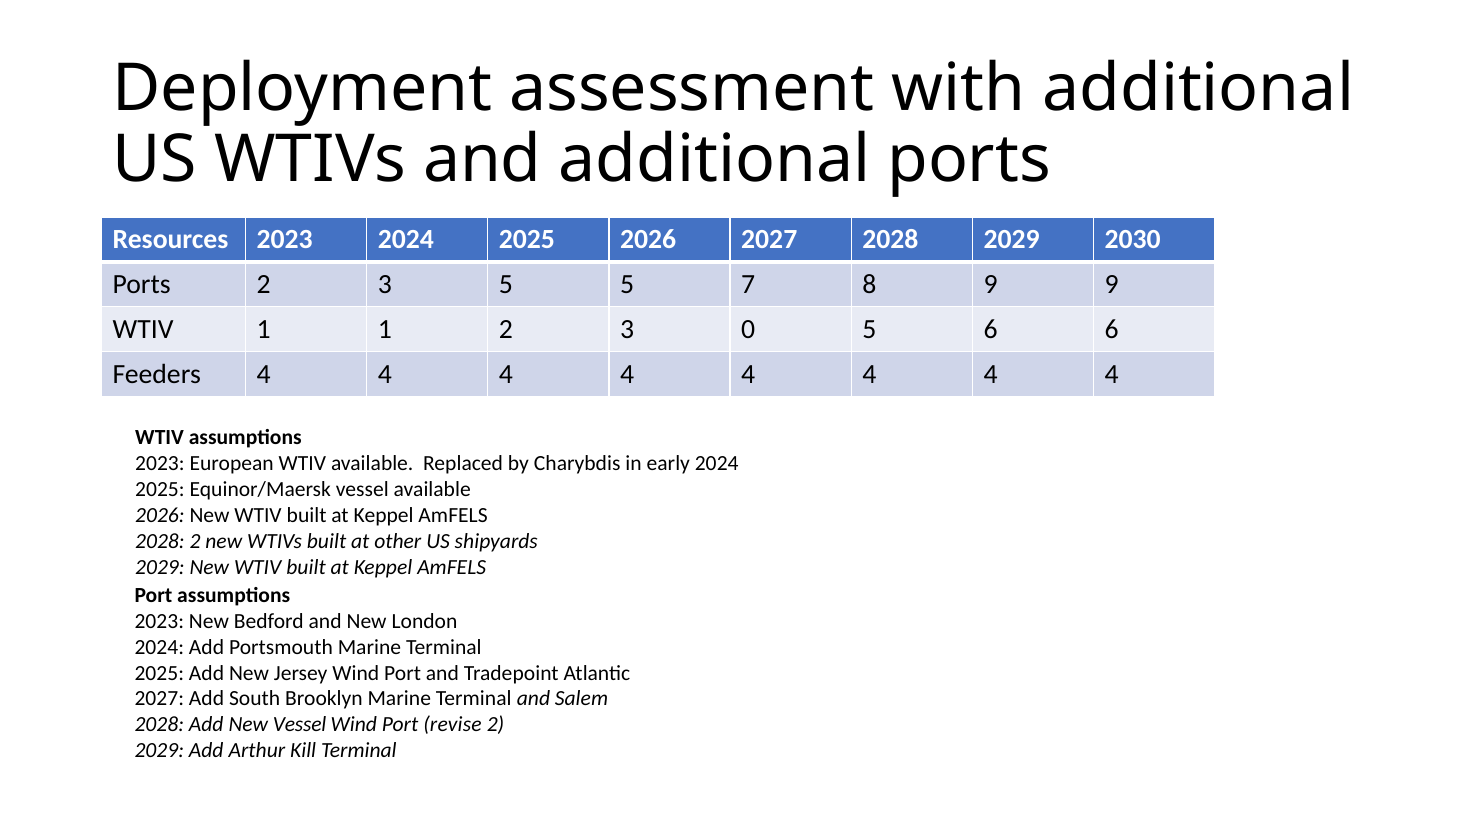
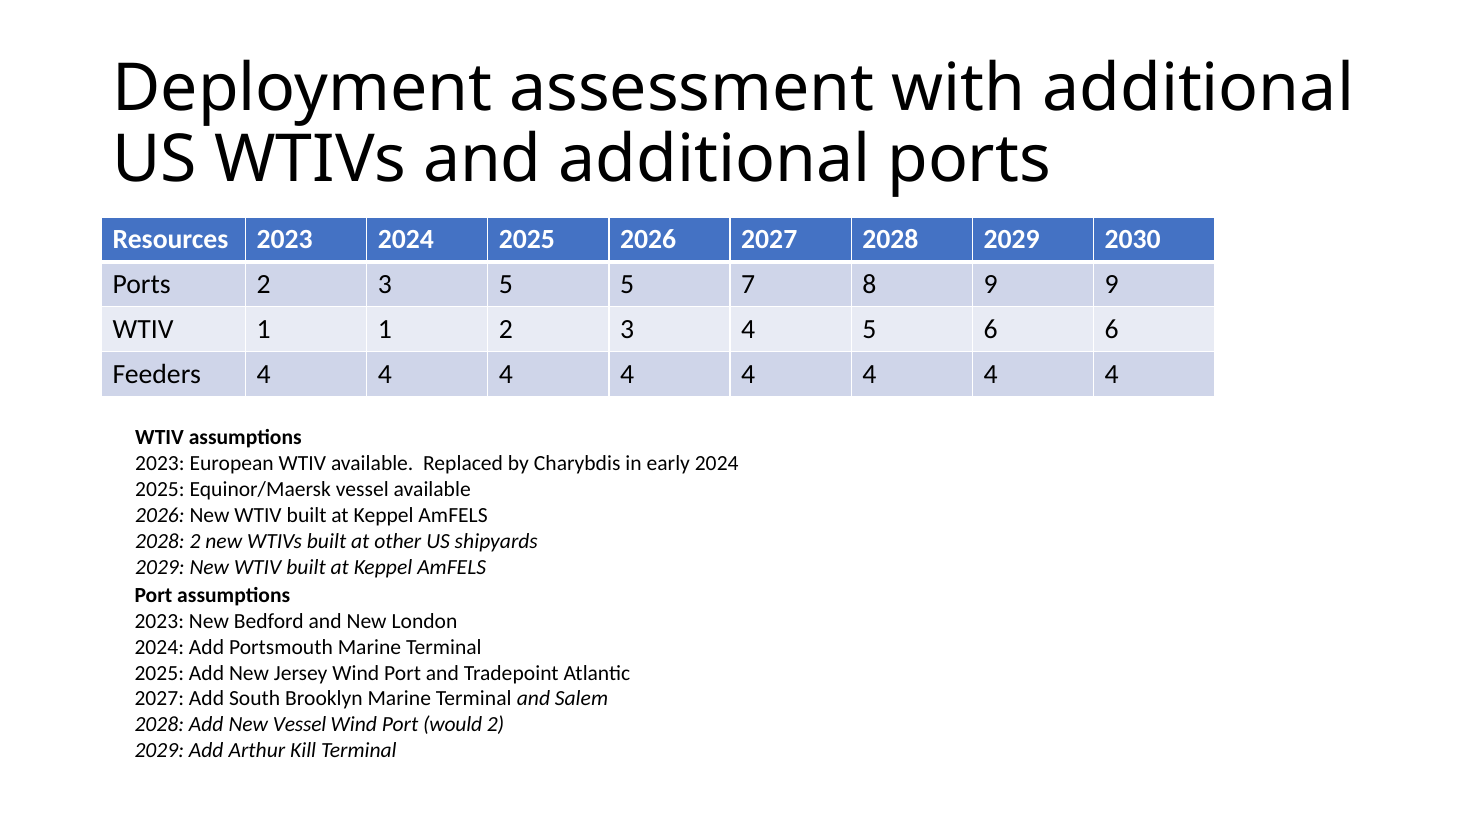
3 0: 0 -> 4 (748, 330)
revise: revise -> would (453, 725)
